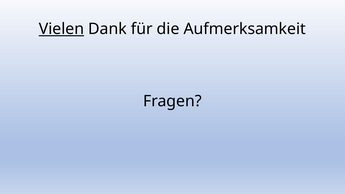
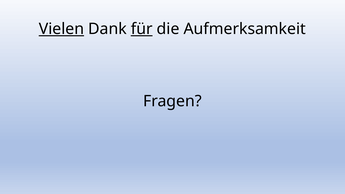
für underline: none -> present (142, 29)
